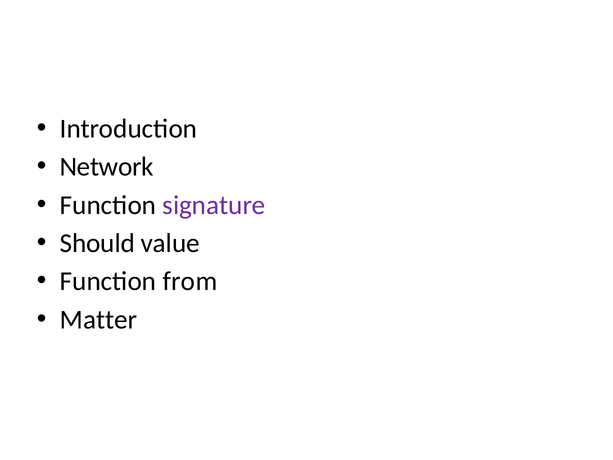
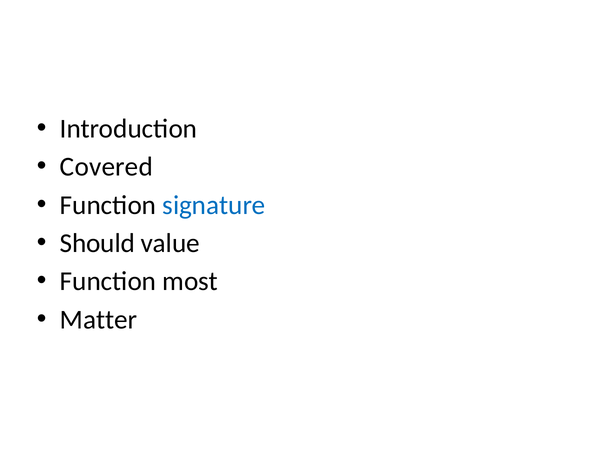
Network: Network -> Covered (106, 167)
signature colour: purple -> blue (214, 205)
from: from -> most (190, 281)
